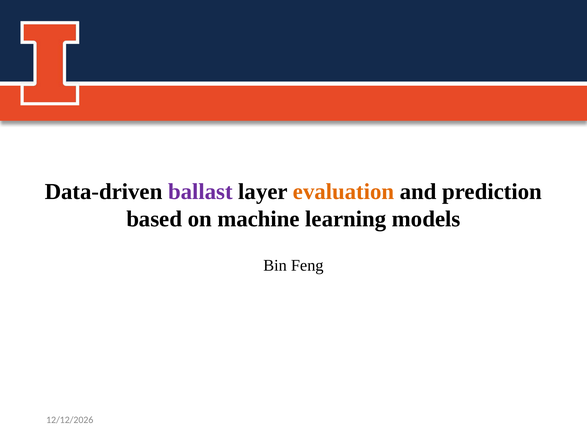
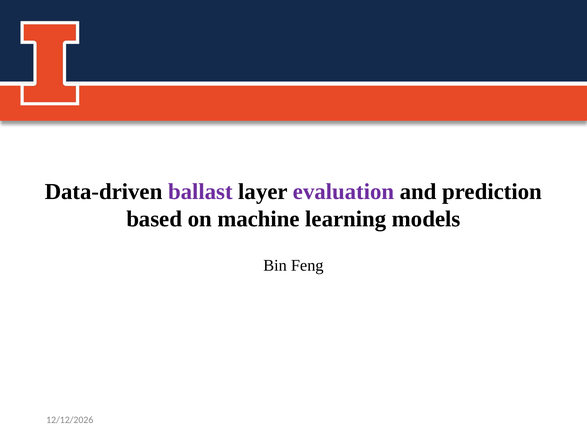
evaluation colour: orange -> purple (344, 192)
